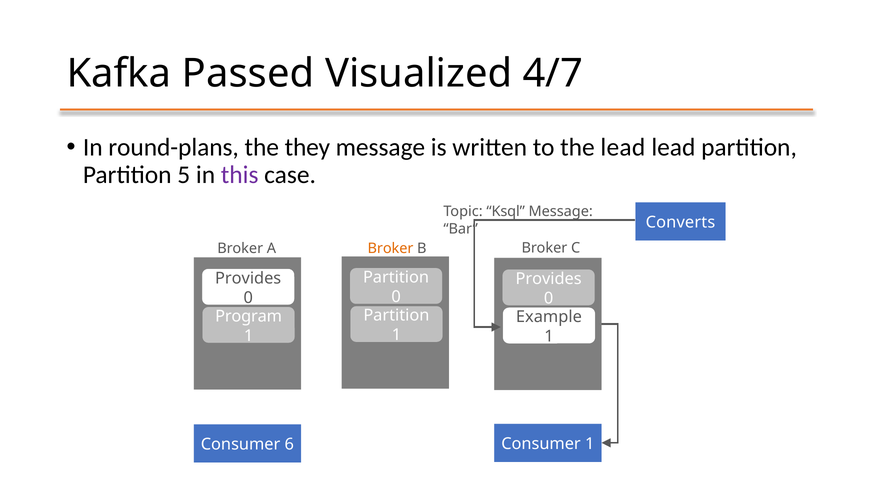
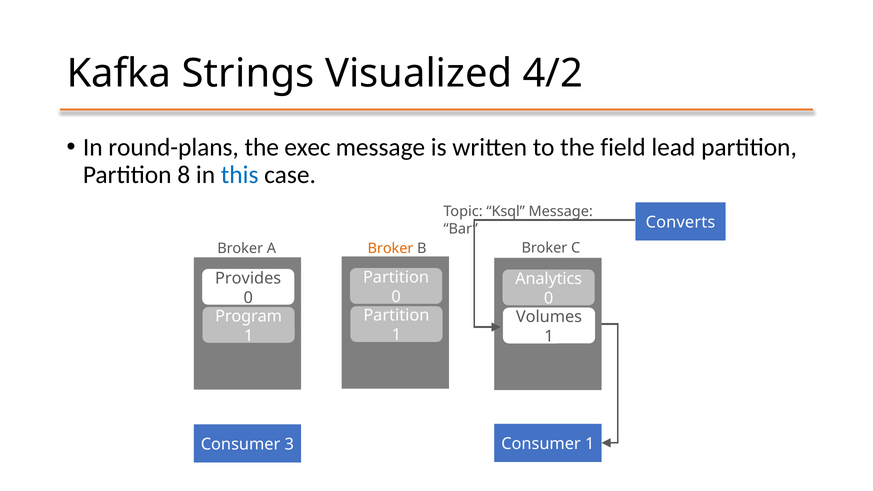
Passed: Passed -> Strings (248, 73)
4/7: 4/7 -> 4/2 (553, 73)
they: they -> exec (307, 148)
the lead: lead -> field (623, 148)
5: 5 -> 8 (184, 175)
this colour: purple -> blue (240, 175)
Provides: Provides -> Analytics (549, 279)
Example: Example -> Volumes (549, 317)
6: 6 -> 3 (289, 445)
